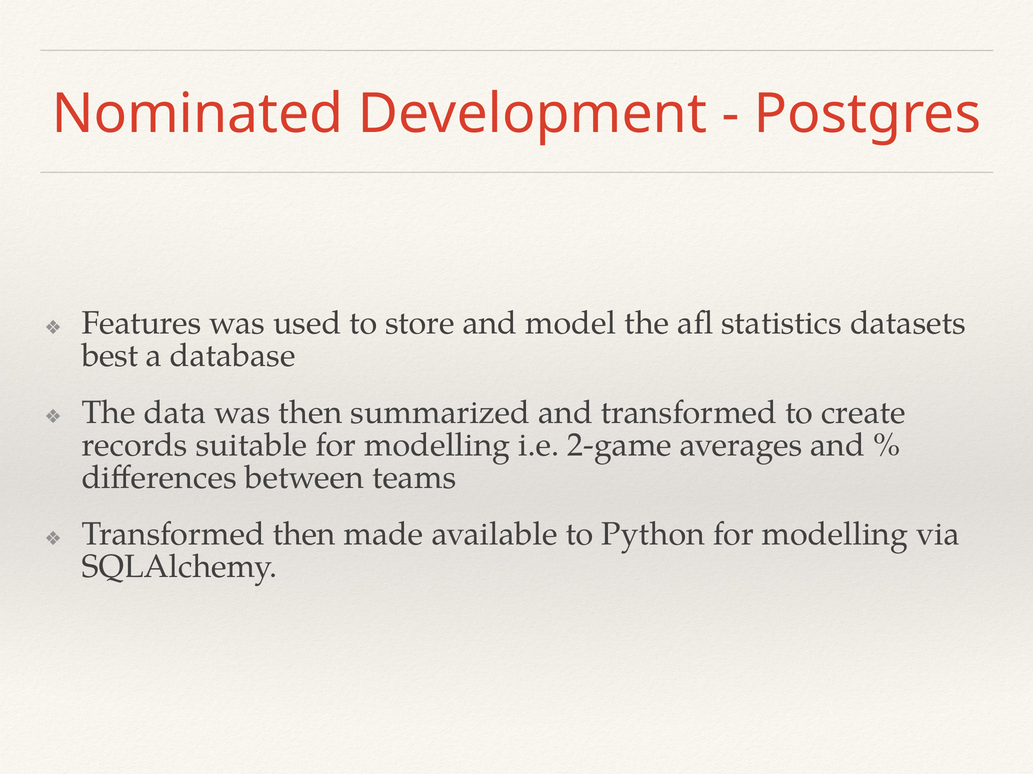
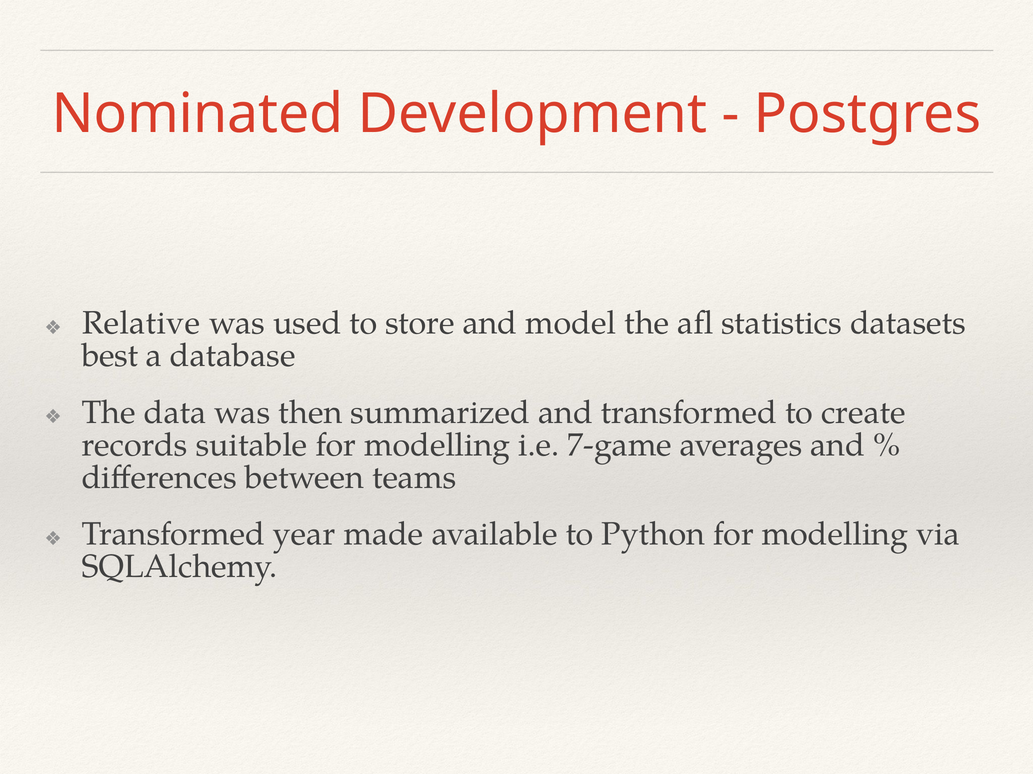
Features: Features -> Relative (141, 324)
2-game: 2-game -> 7-game (620, 445)
Transformed then: then -> year (304, 535)
